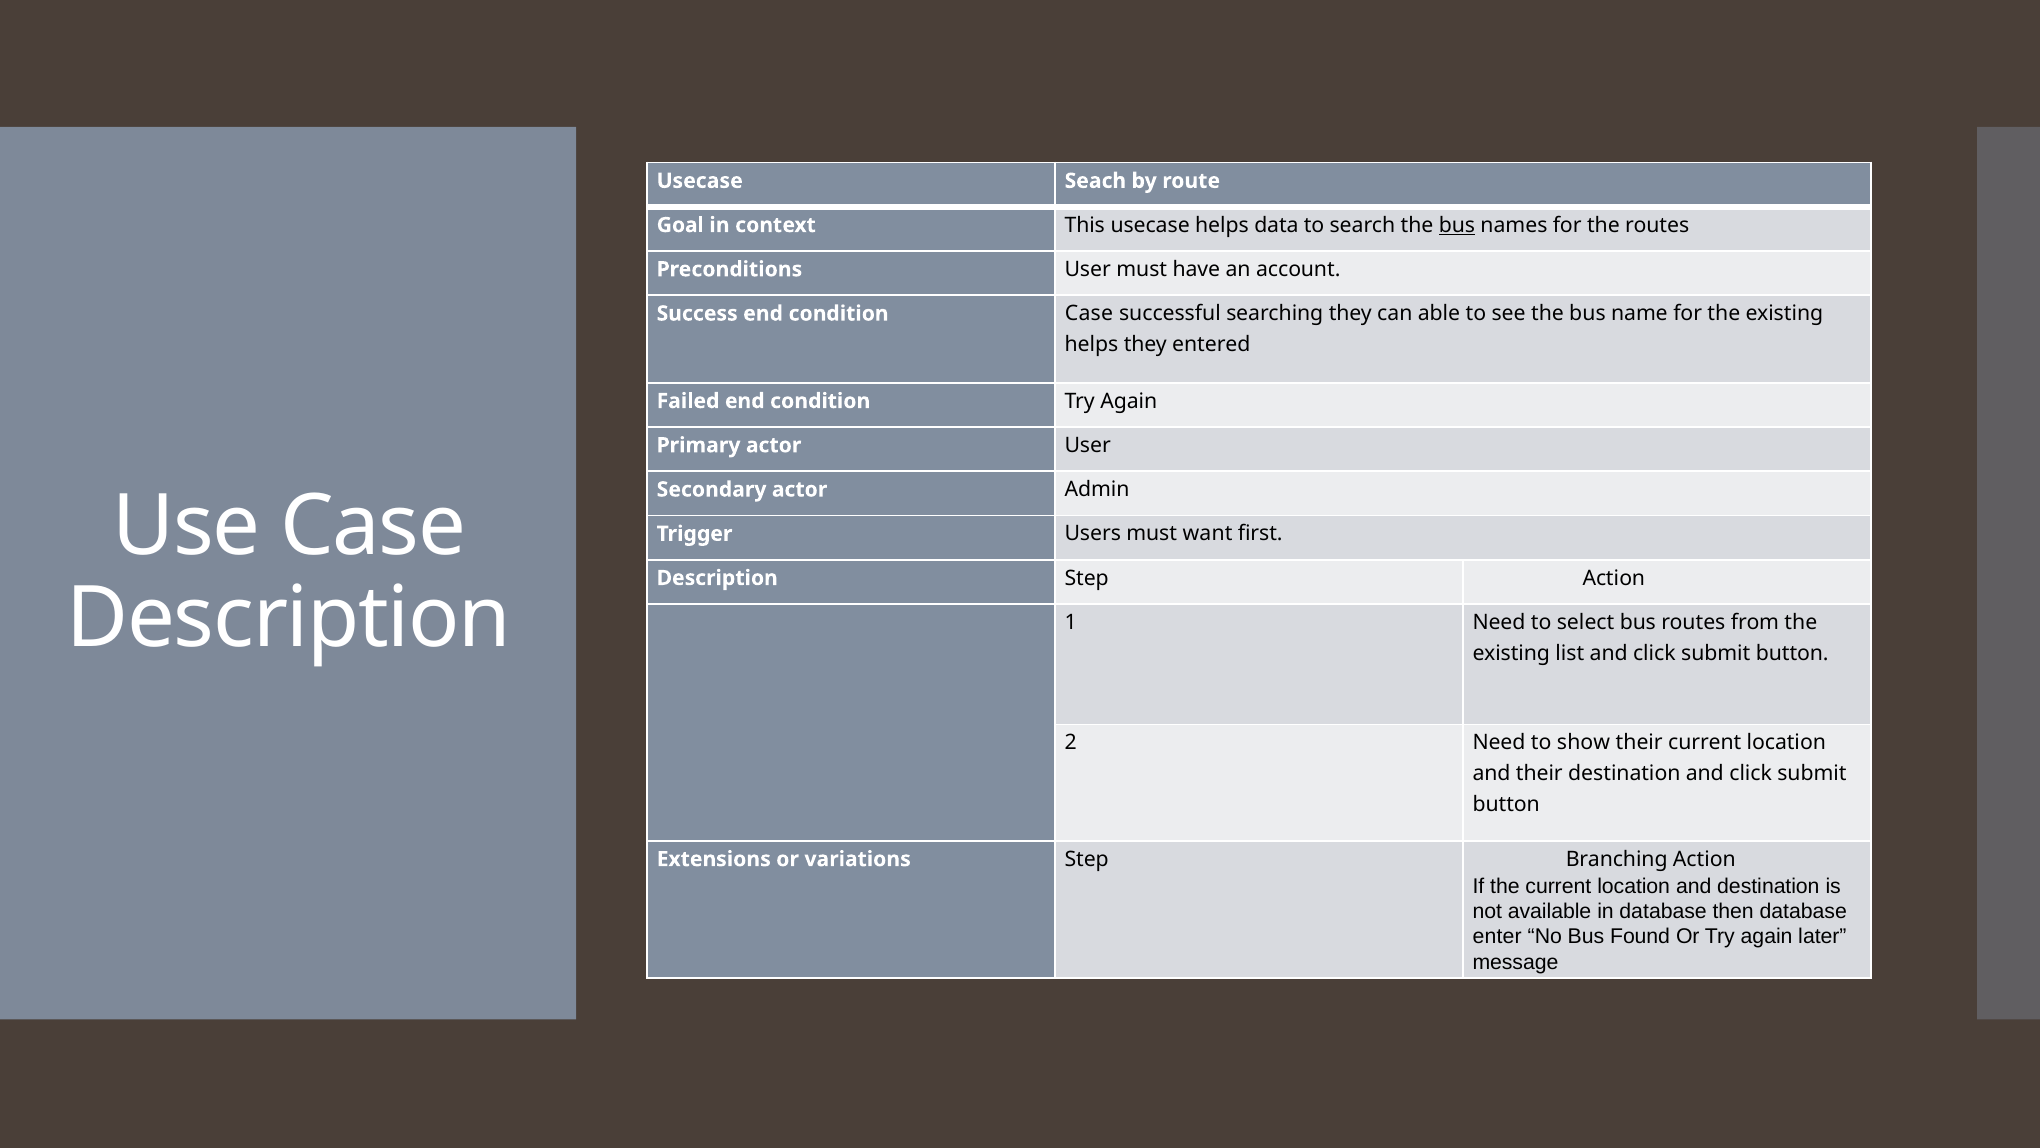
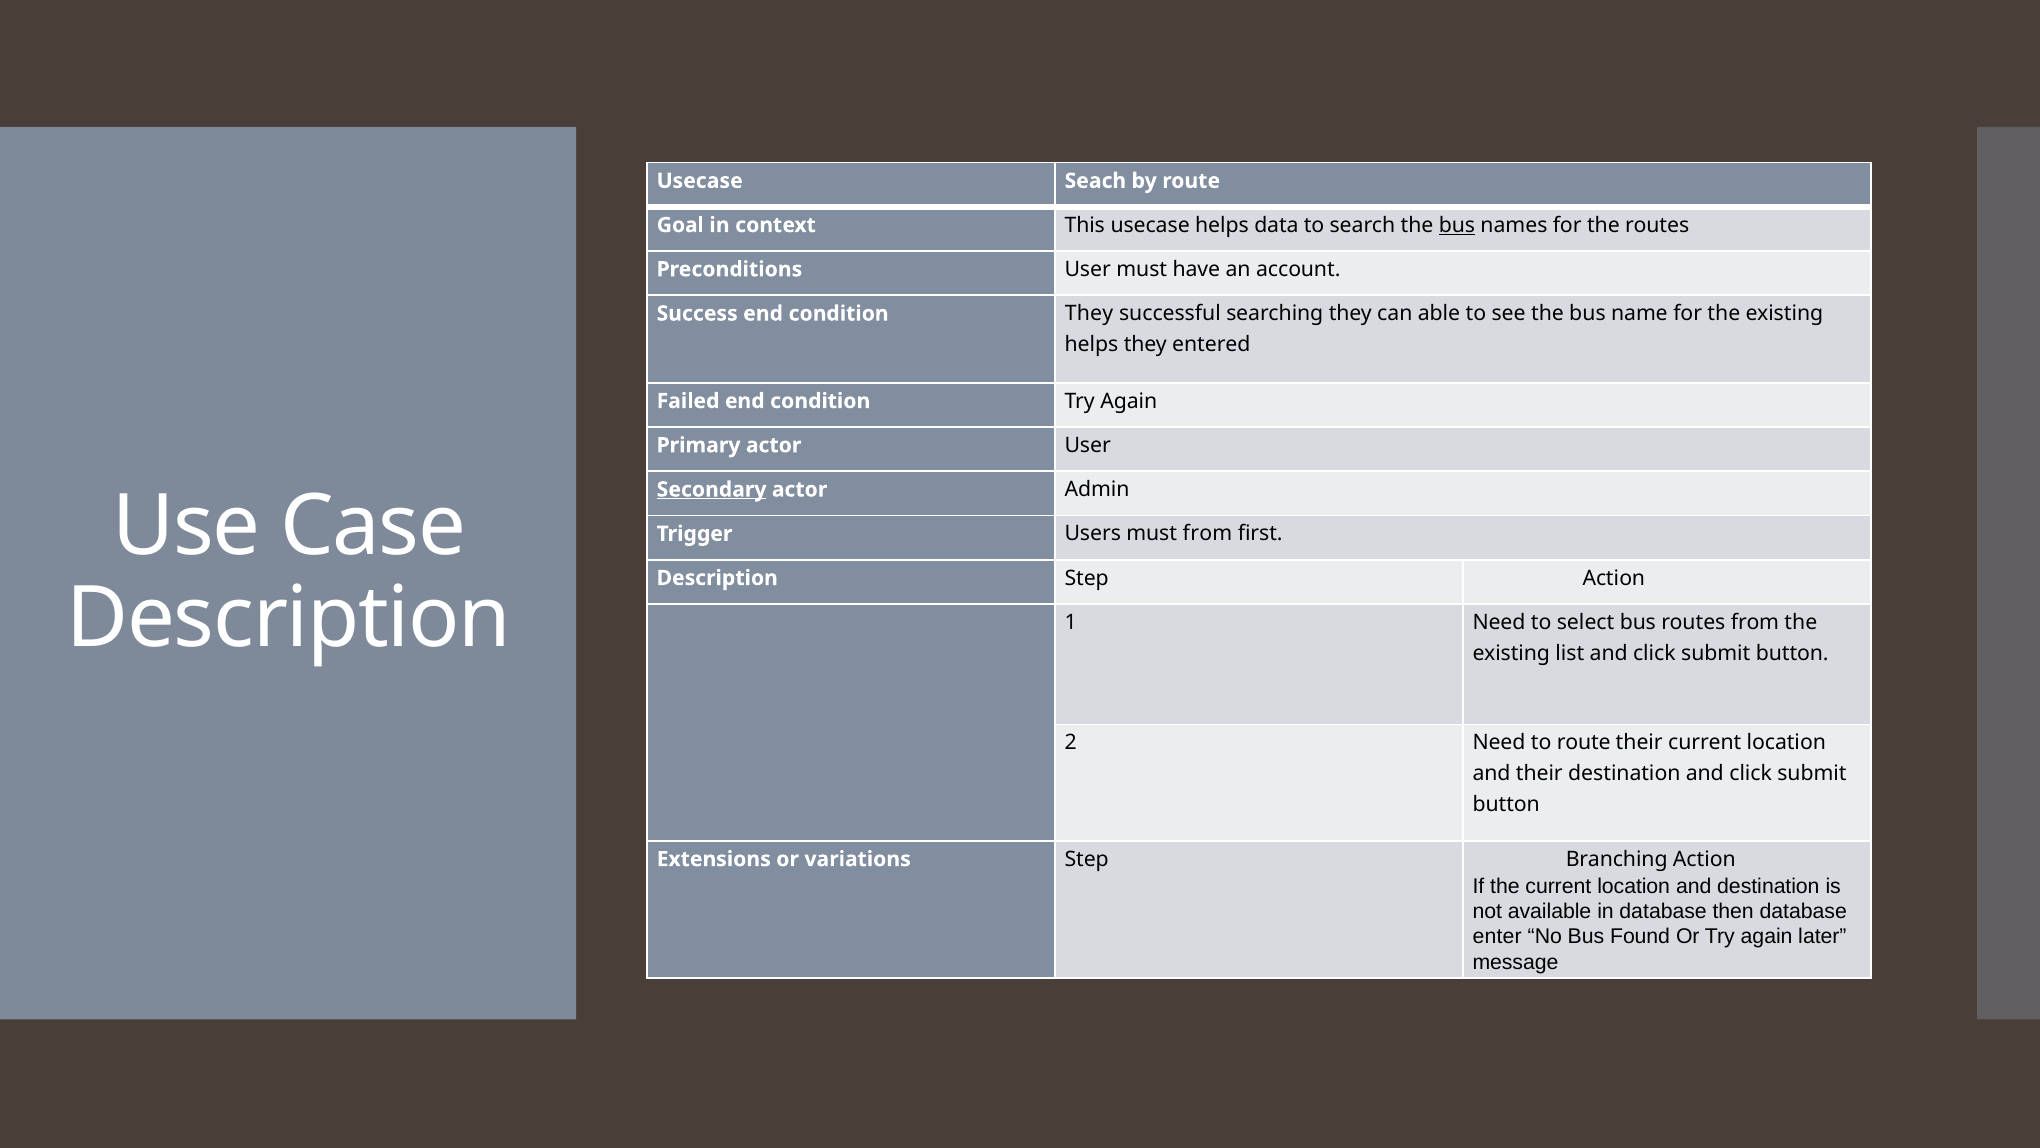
condition Case: Case -> They (1089, 313)
Secondary underline: none -> present (712, 489)
must want: want -> from (1207, 534)
to show: show -> route (1584, 742)
